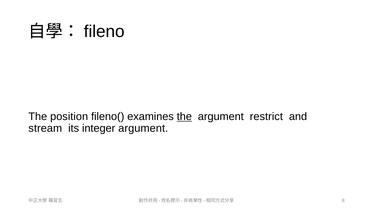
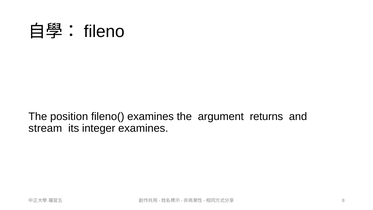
the underline: present -> none (184, 116)
restrict: restrict -> returns (266, 116)
integer argument: argument -> examines (143, 128)
